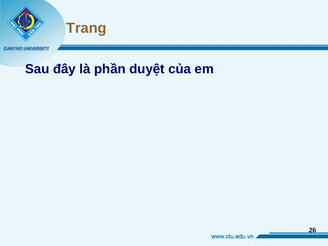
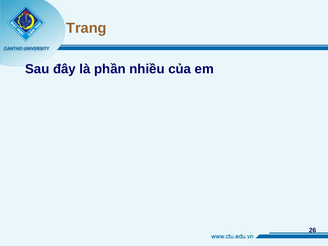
duyệt: duyệt -> nhiều (147, 69)
